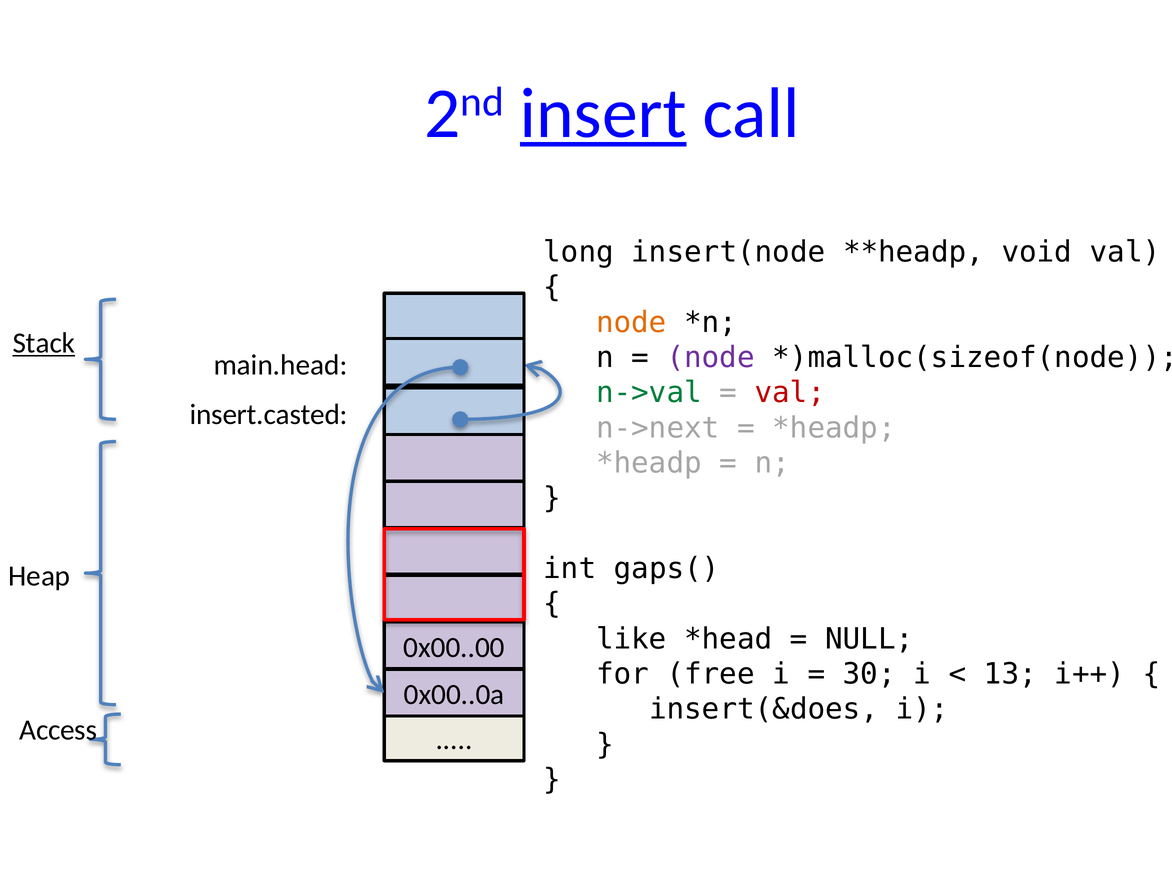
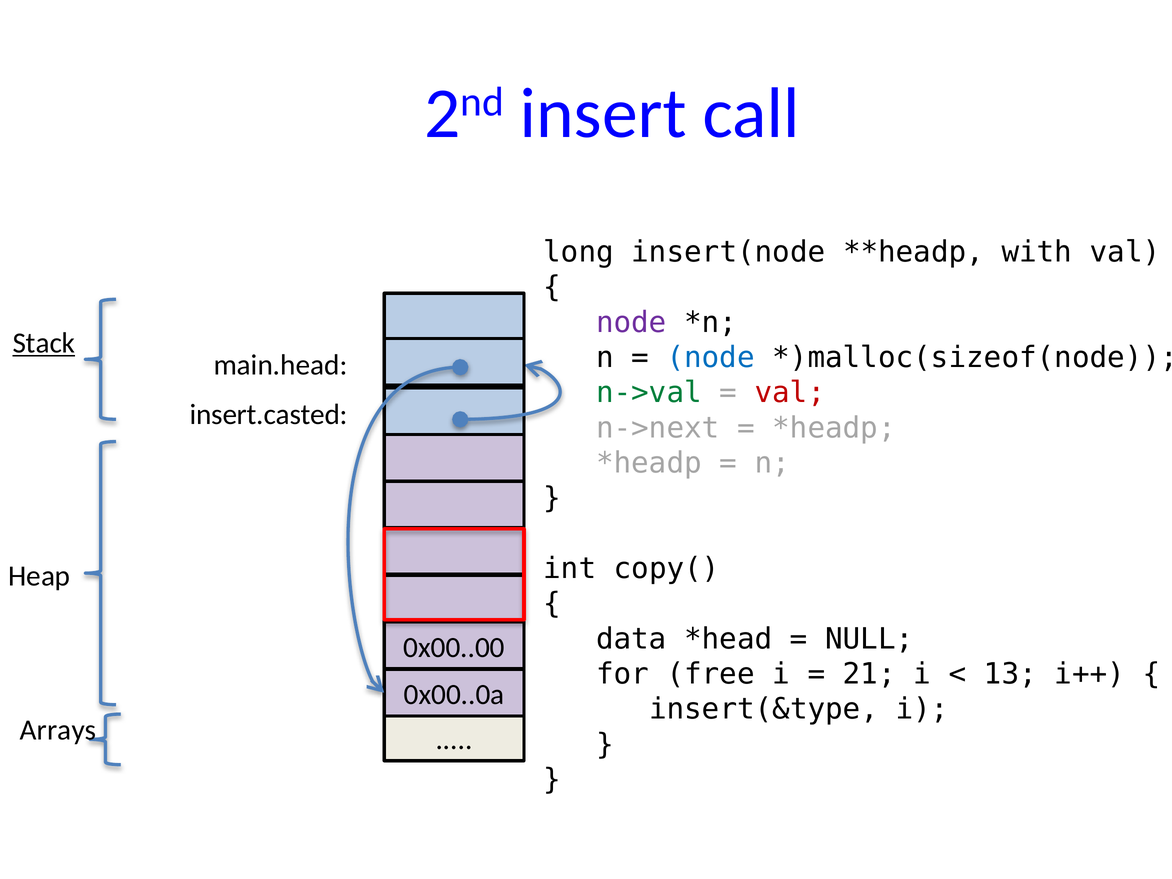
insert underline: present -> none (603, 113)
void: void -> with (1037, 252)
node colour: orange -> purple (631, 322)
node colour: purple -> blue (711, 358)
gaps(: gaps( -> copy( (667, 569)
like: like -> data (631, 639)
30: 30 -> 21 (869, 674)
insert(&does: insert(&does -> insert(&type (764, 709)
Access: Access -> Arrays (58, 730)
